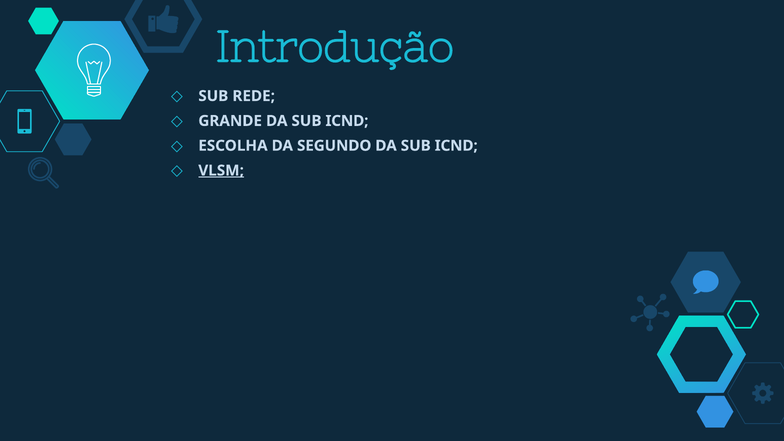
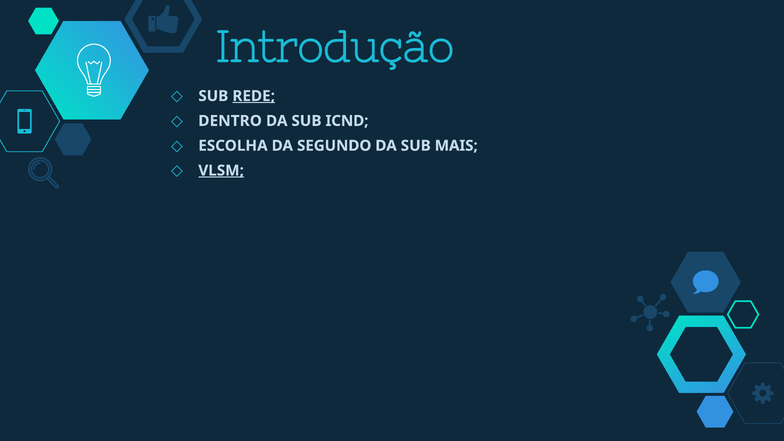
REDE underline: none -> present (254, 96)
GRANDE: GRANDE -> DENTRO (230, 121)
ICND: ICND -> MAIS (456, 146)
